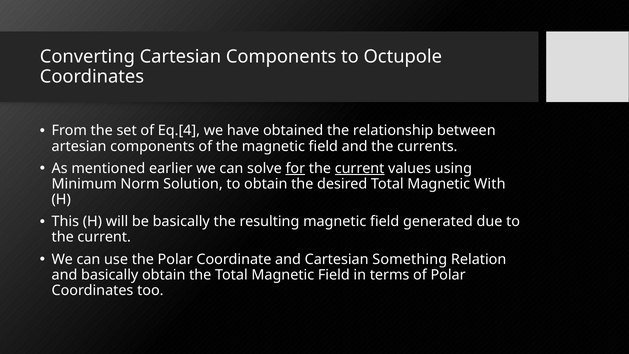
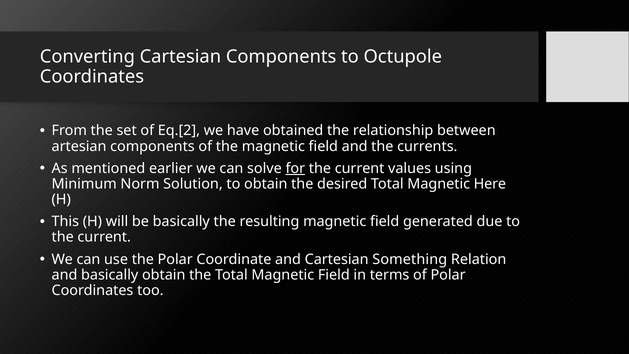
Eq.[4: Eq.[4 -> Eq.[2 (179, 131)
current underline: present -> none (360, 168)
With: With -> Here (490, 184)
